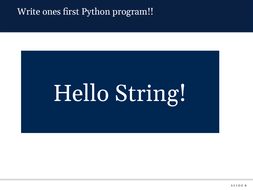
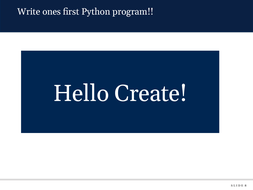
String: String -> Create (151, 93)
